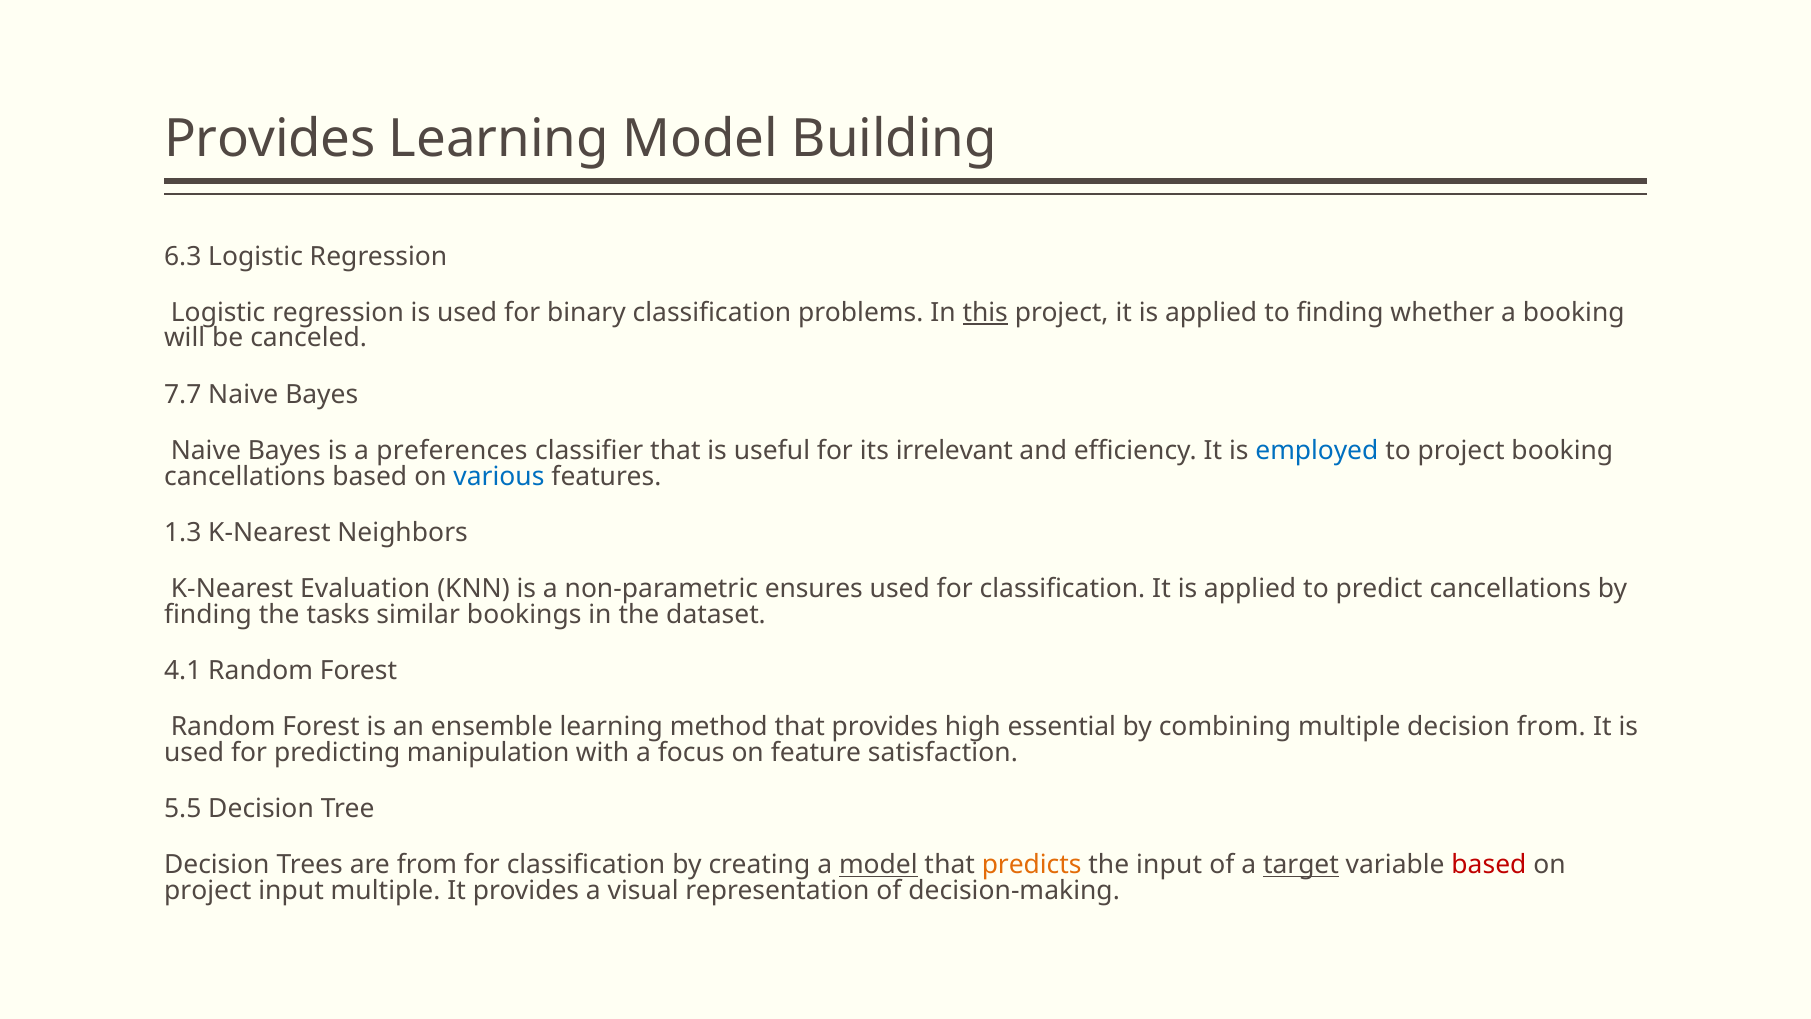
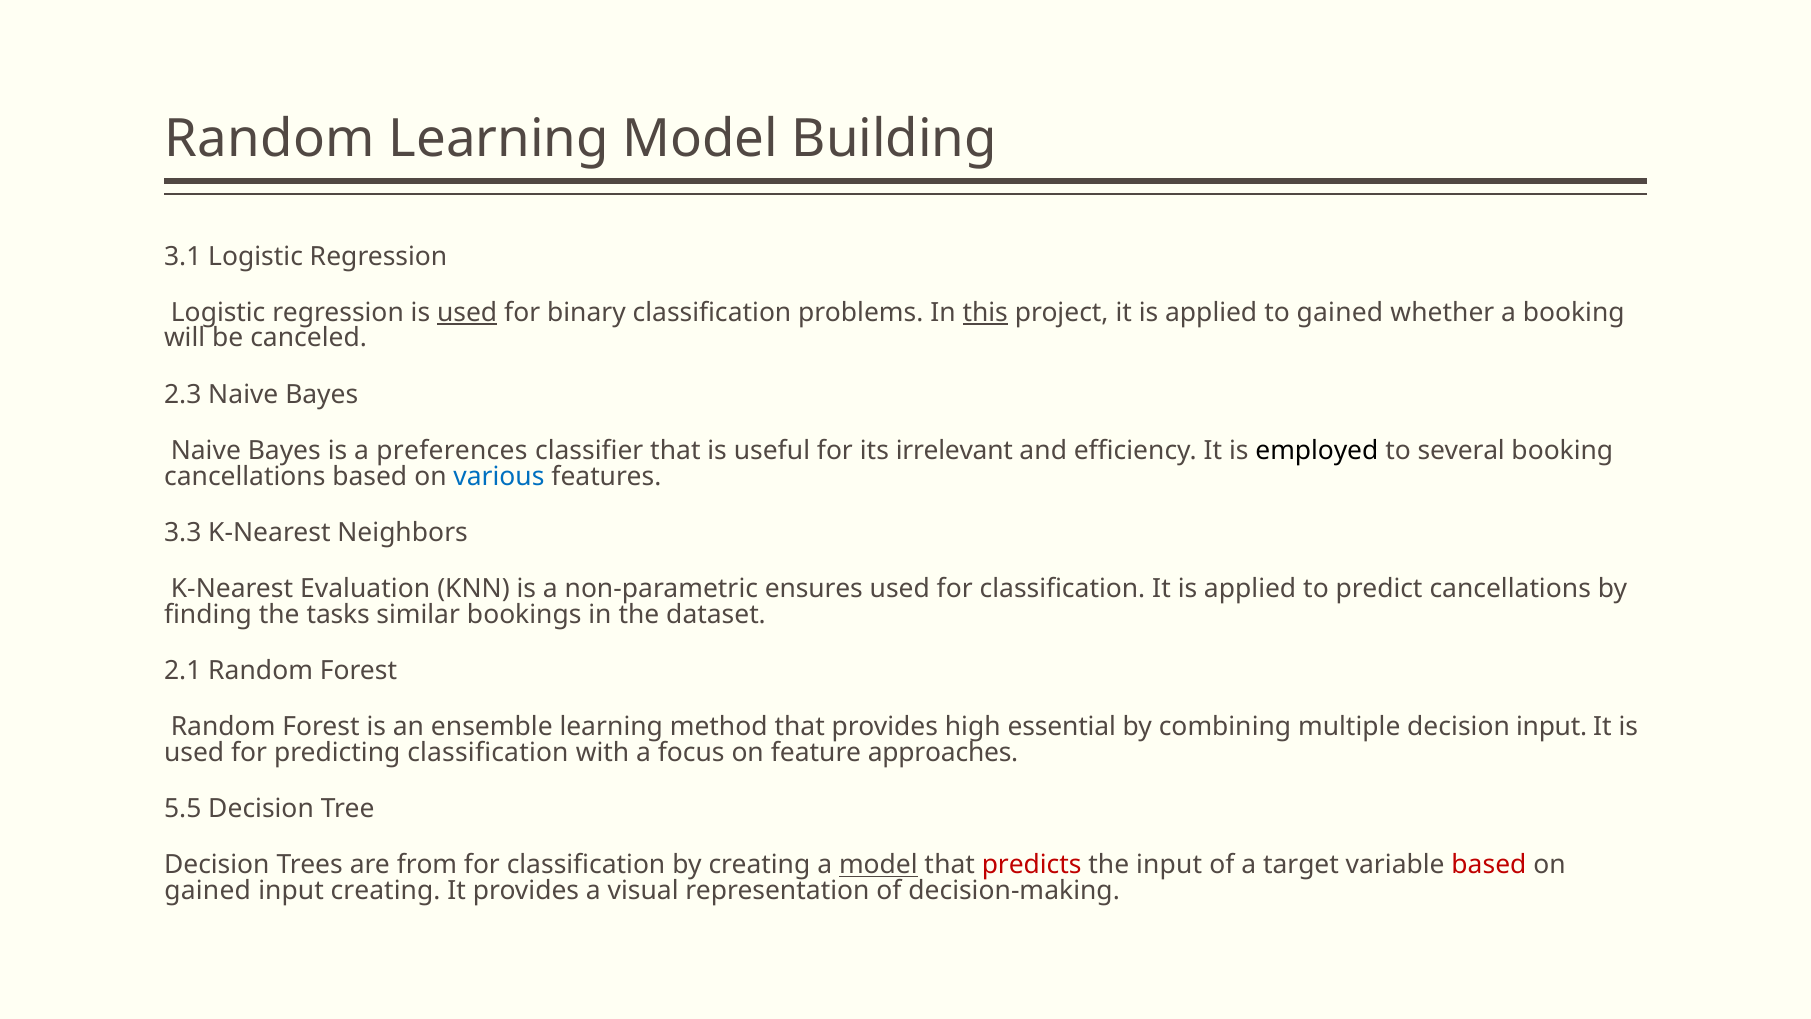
Provides: Provides -> Random (270, 139)
6.3: 6.3 -> 3.1 (183, 256)
used underline: none -> present (467, 313)
to finding: finding -> gained (1340, 313)
7.7: 7.7 -> 2.3 (183, 394)
employed colour: blue -> black (1317, 451)
to project: project -> several (1461, 451)
1.3: 1.3 -> 3.3 (183, 532)
4.1: 4.1 -> 2.1 (183, 671)
decision from: from -> input (1552, 727)
predicting manipulation: manipulation -> classification (488, 752)
satisfaction: satisfaction -> approaches (943, 752)
predicts colour: orange -> red (1032, 865)
target underline: present -> none (1301, 865)
project: project -> gained (208, 890)
input multiple: multiple -> creating (386, 890)
